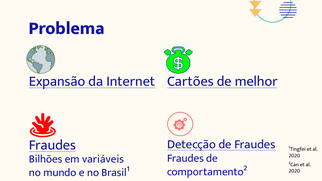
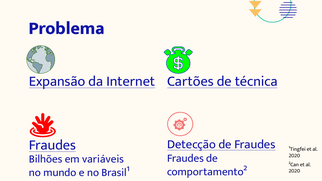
melhor: melhor -> técnica (256, 81)
